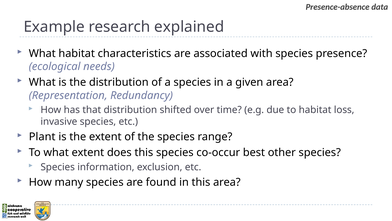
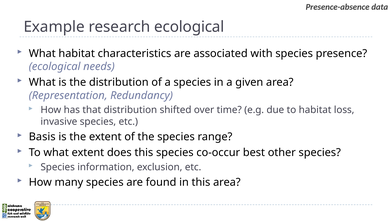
research explained: explained -> ecological (189, 27)
Plant: Plant -> Basis (42, 137)
